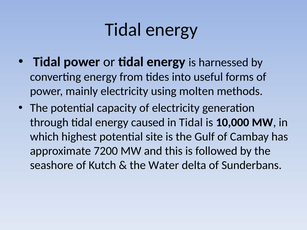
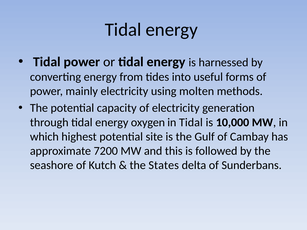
caused: caused -> oxygen (148, 122)
Water: Water -> States (164, 165)
